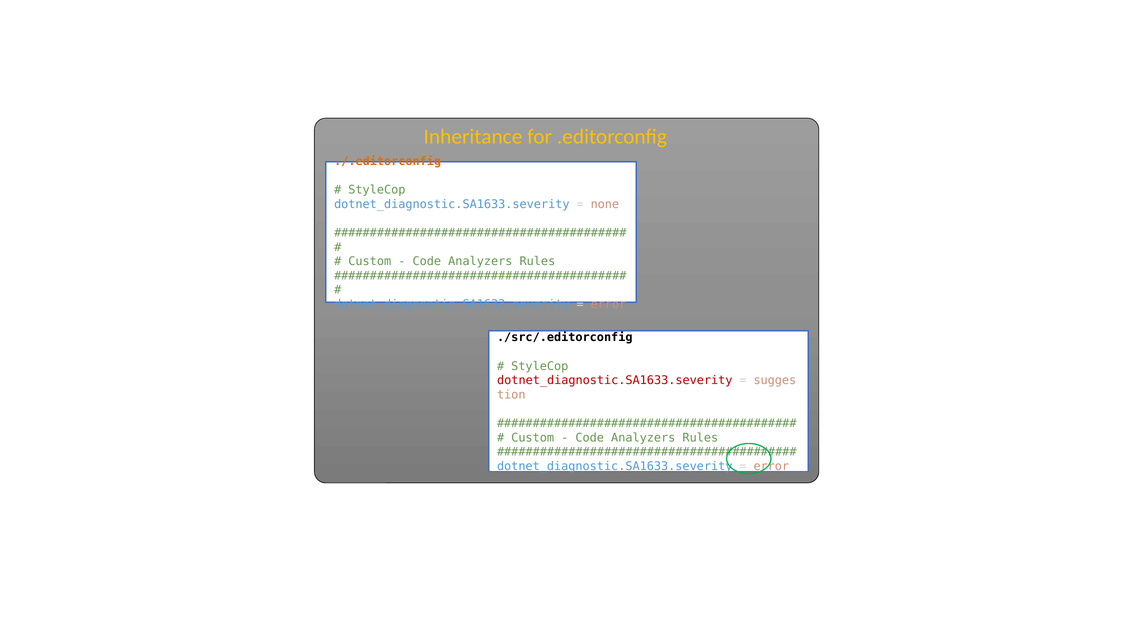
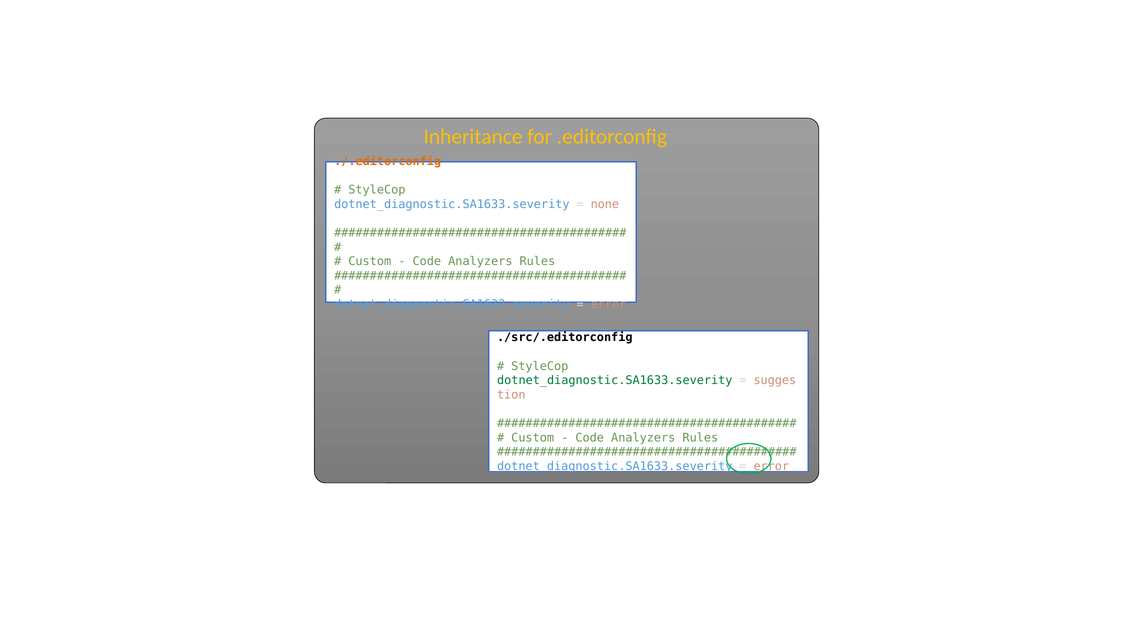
dotnet_diagnostic.SA1633.severity colour: red -> green (615, 380)
